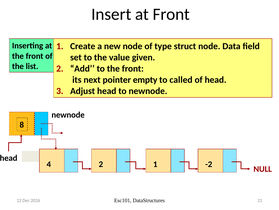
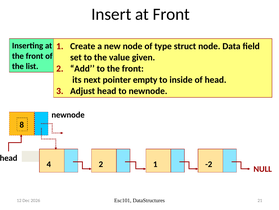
called: called -> inside (181, 80)
